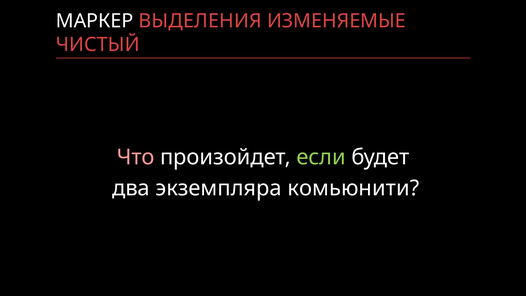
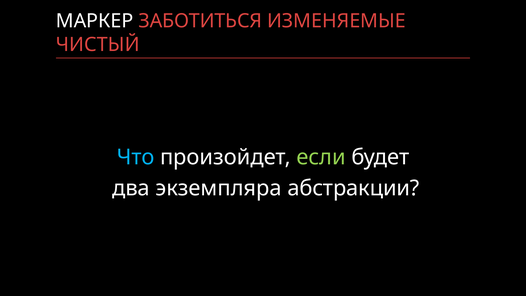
ВЫДЕЛЕНИЯ: ВЫДЕЛЕНИЯ -> ЗАБОТИТЬСЯ (200, 21)
Что colour: pink -> light blue (136, 157)
комьюнити: комьюнити -> абстракции (353, 188)
